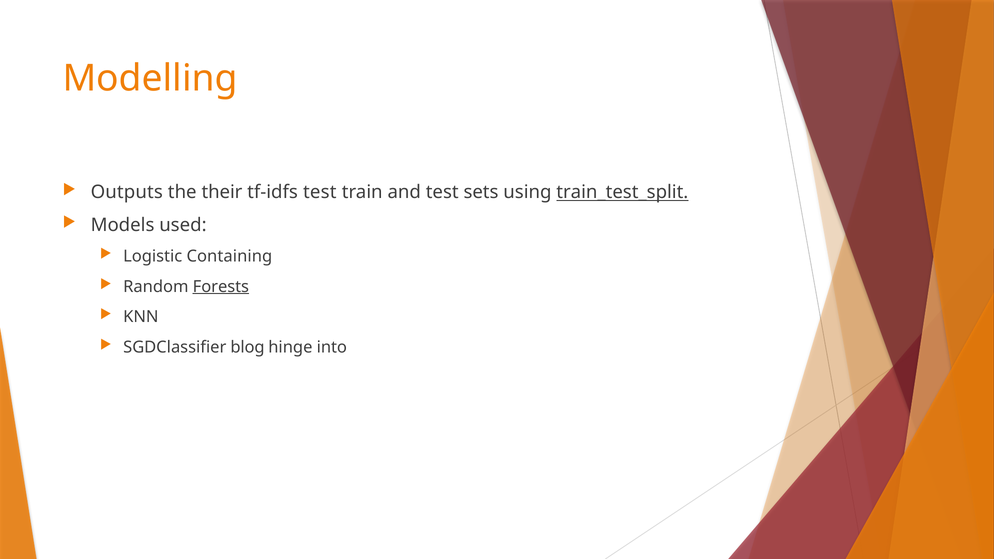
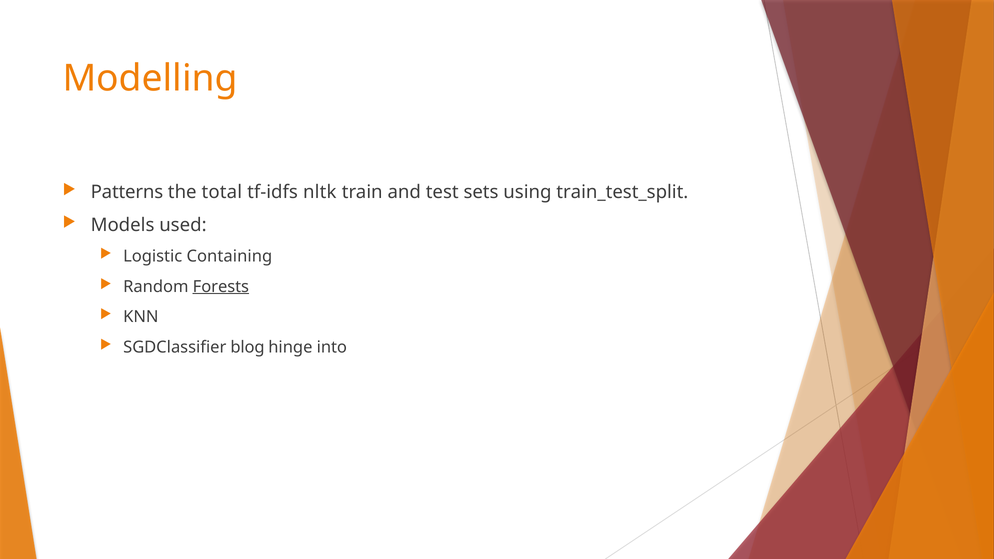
Outputs: Outputs -> Patterns (127, 192)
their: their -> total (222, 192)
tf-idfs test: test -> nltk (320, 192)
train_test_split underline: present -> none (622, 192)
